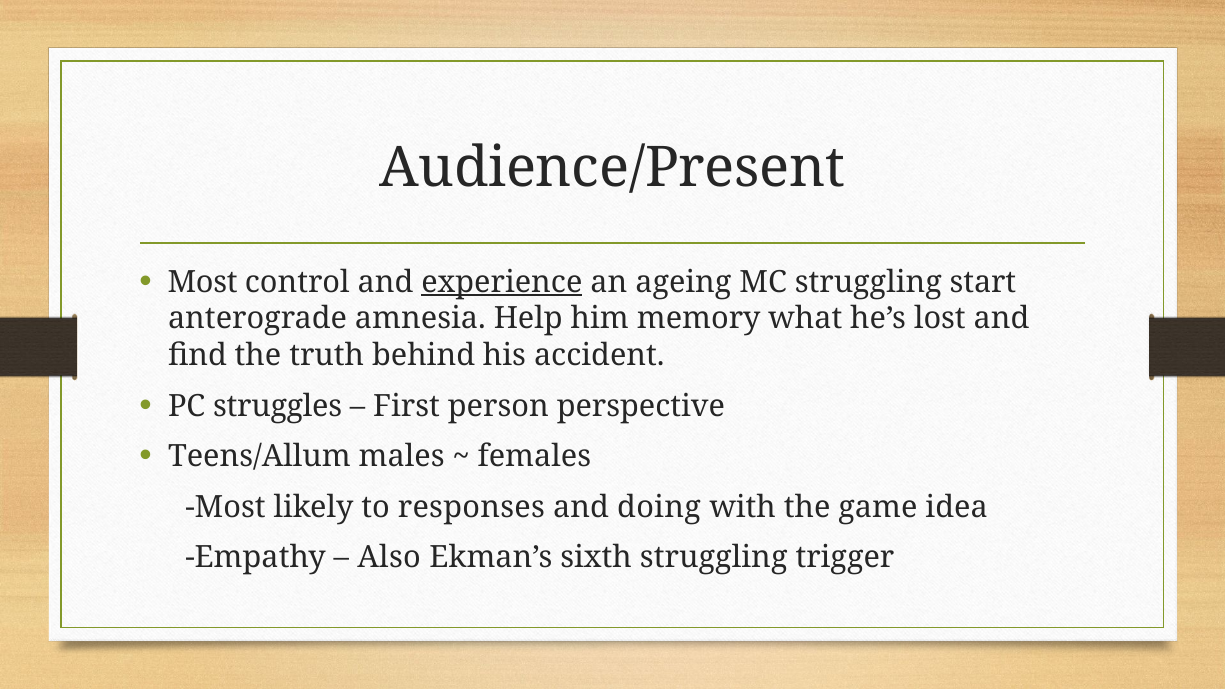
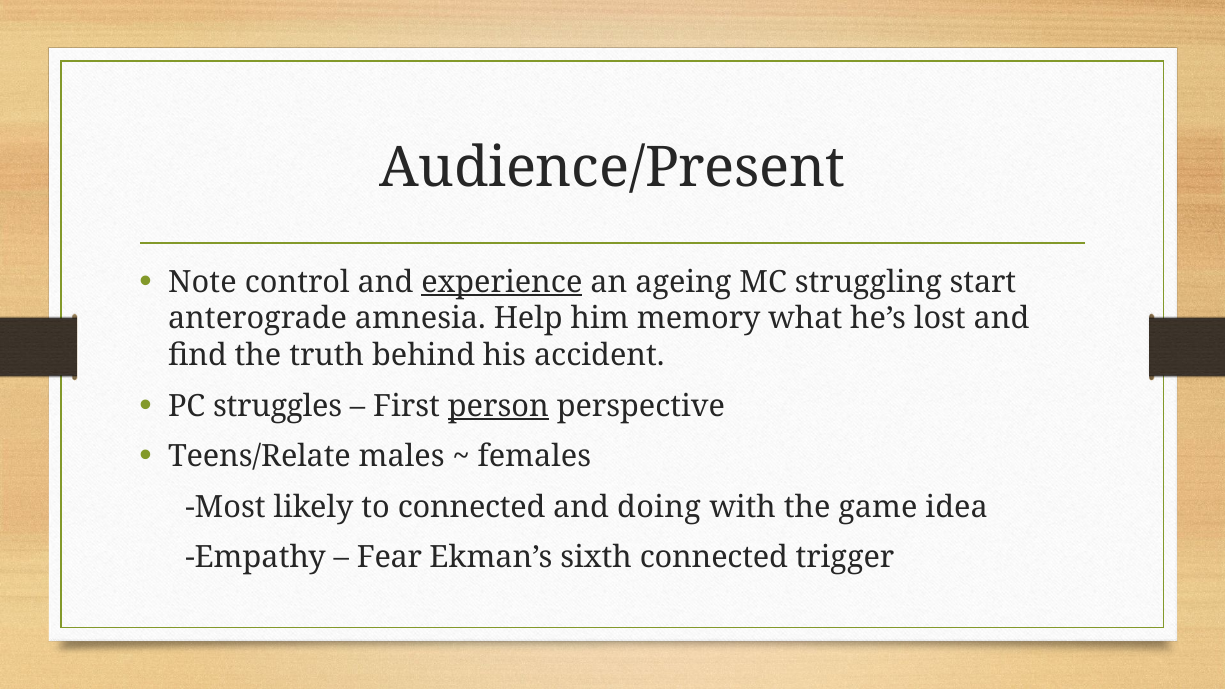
Most: Most -> Note (202, 282)
person underline: none -> present (498, 406)
Teens/Allum: Teens/Allum -> Teens/Relate (259, 457)
to responses: responses -> connected (472, 507)
Also: Also -> Fear (389, 558)
sixth struggling: struggling -> connected (714, 558)
